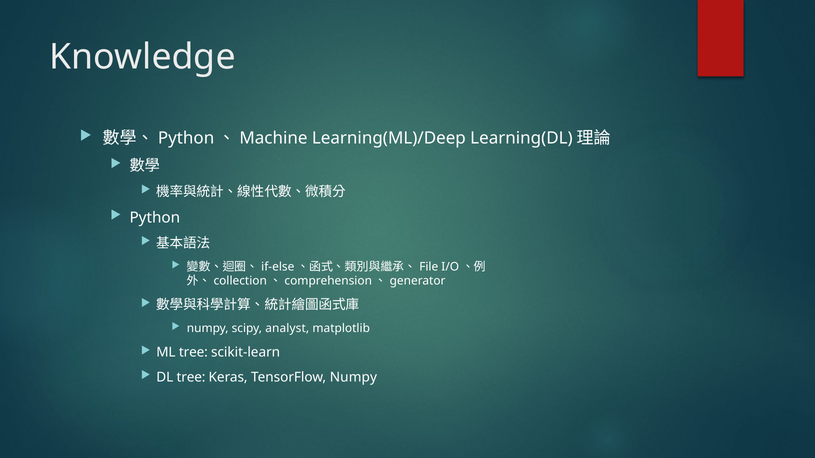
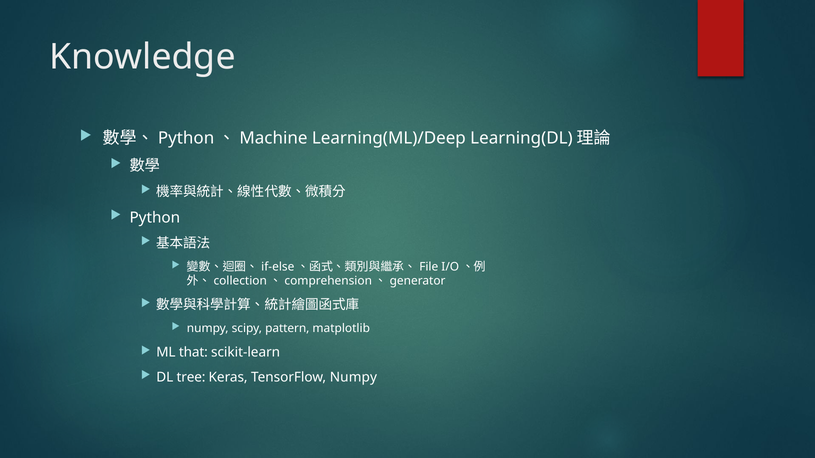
analyst: analyst -> pattern (287, 329)
ML tree: tree -> that (193, 353)
